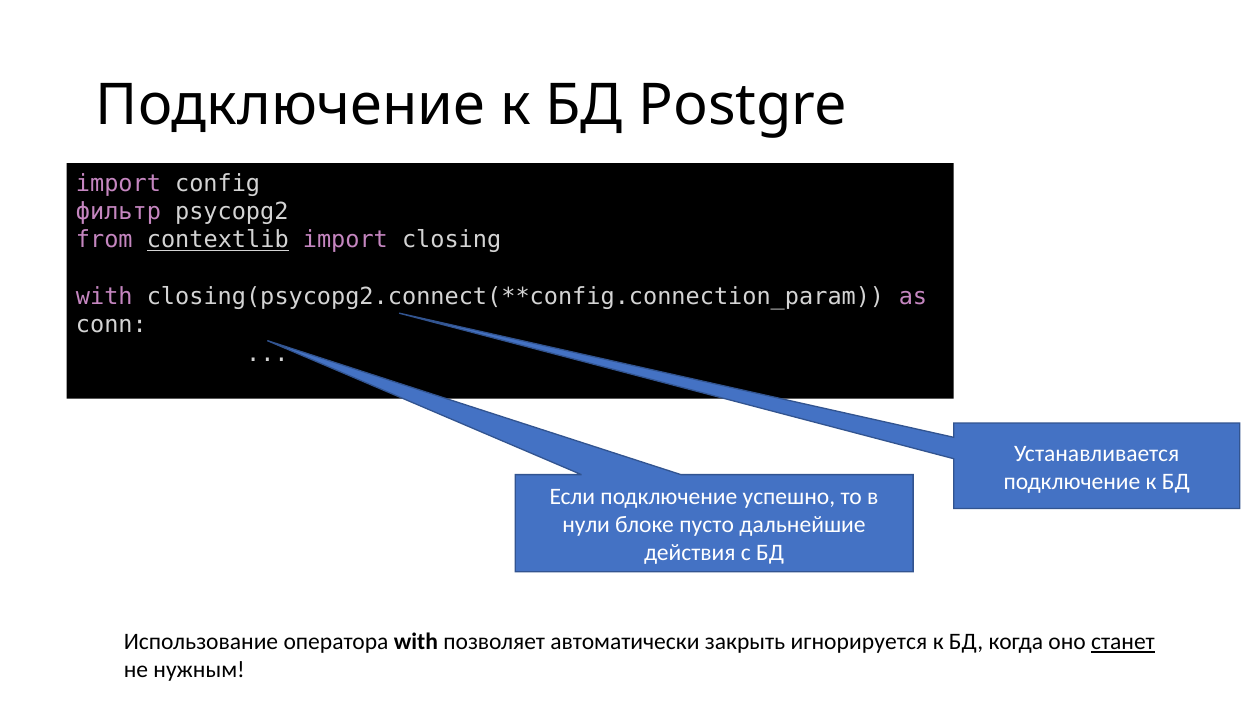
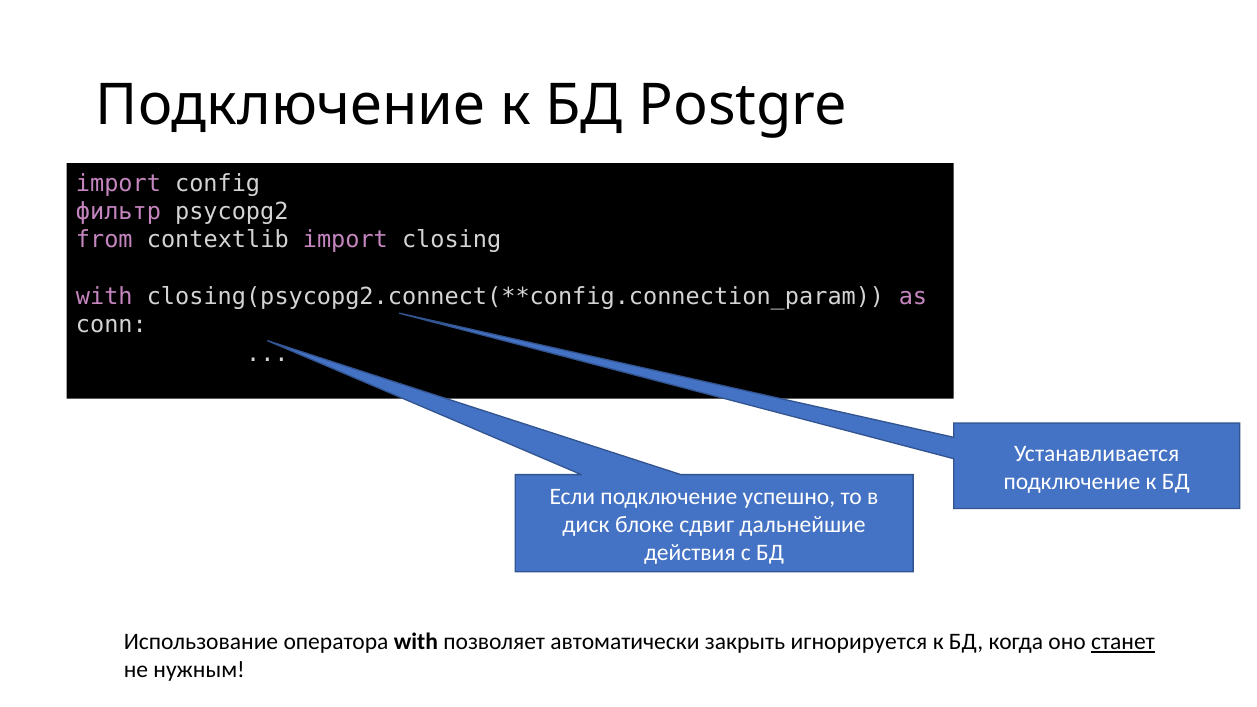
contextlib underline: present -> none (218, 240)
нули: нули -> диск (586, 525)
пусто: пусто -> сдвиг (707, 525)
